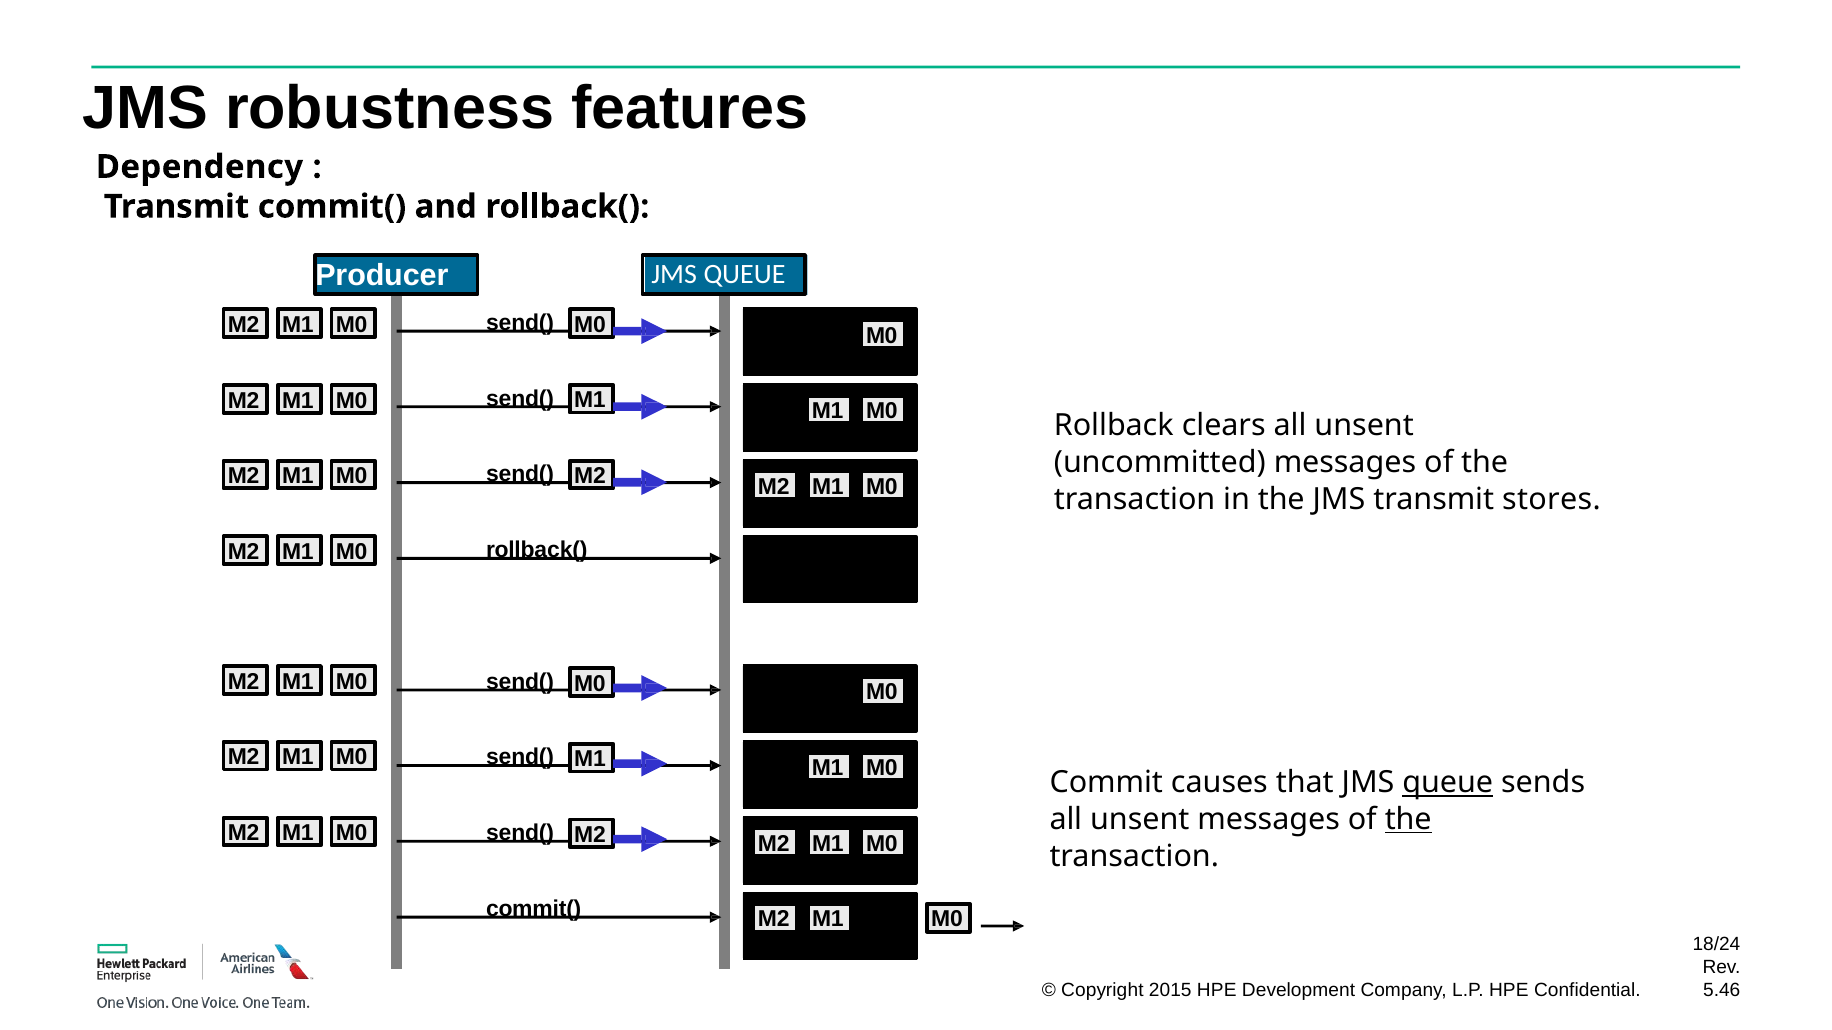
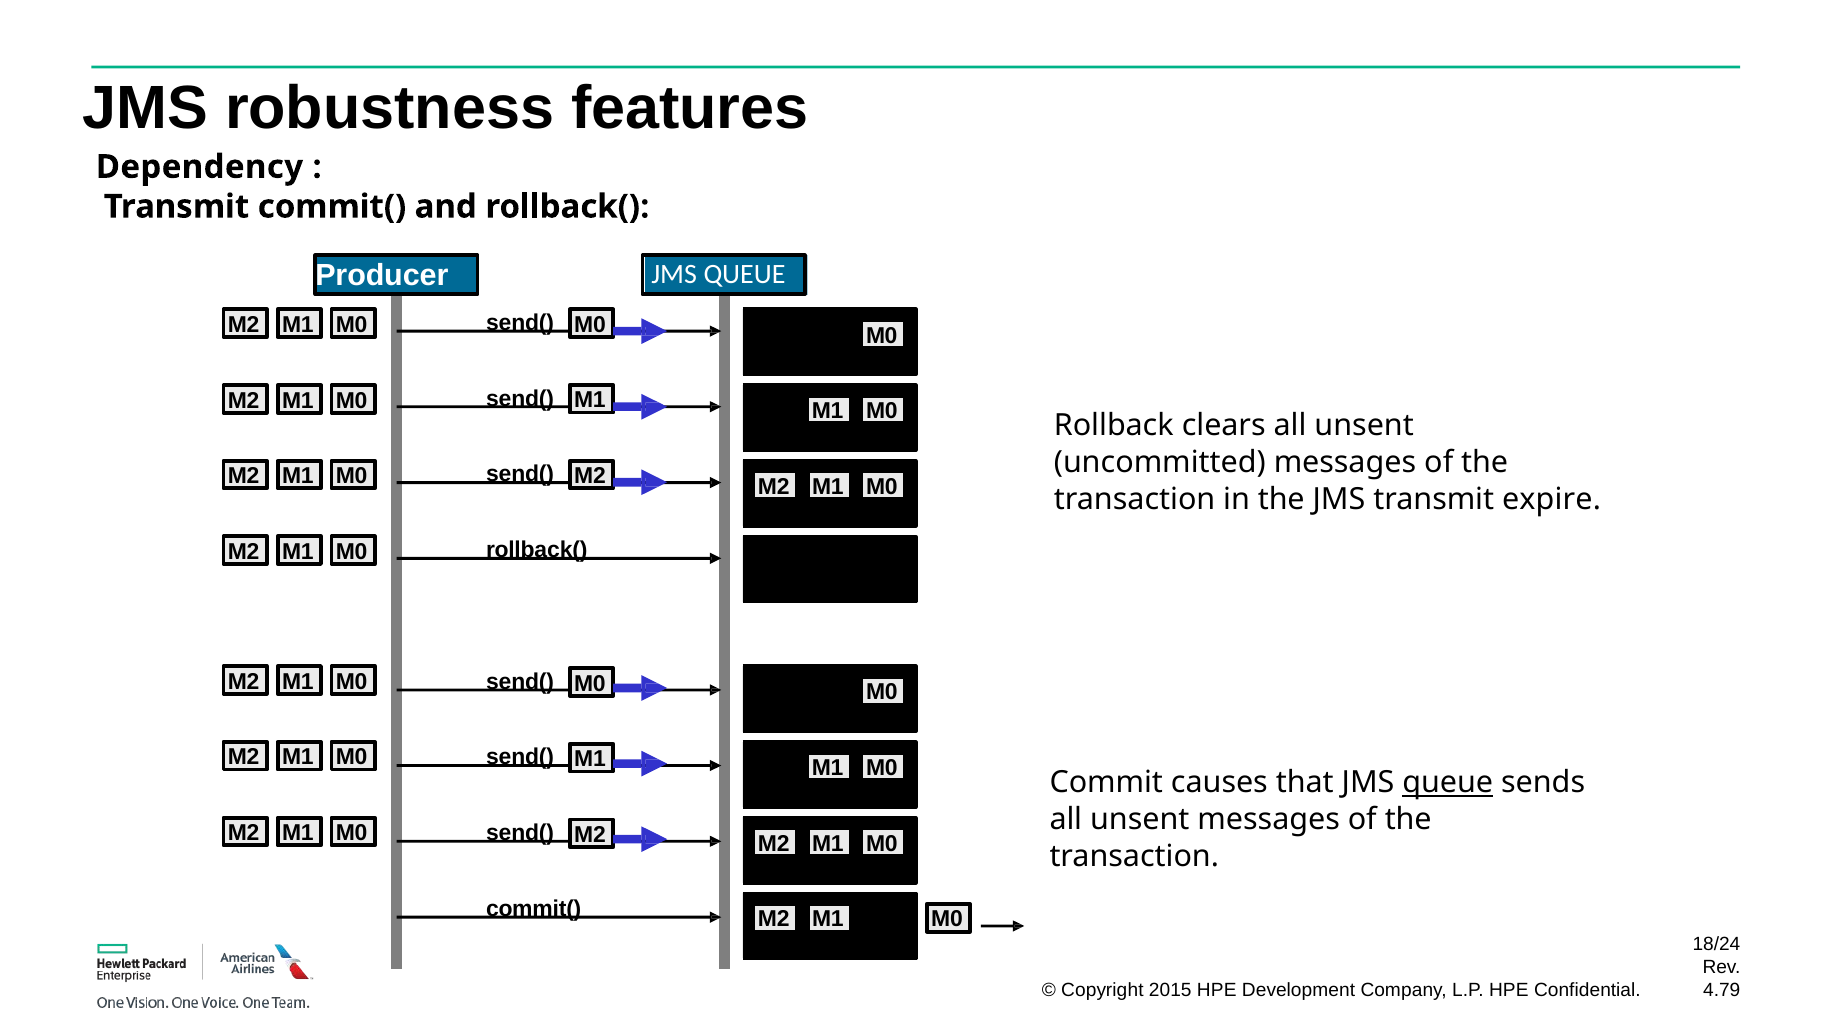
stores: stores -> expire (1551, 499)
the underline: present -> none (1408, 820)
5.46: 5.46 -> 4.79 (1722, 991)
